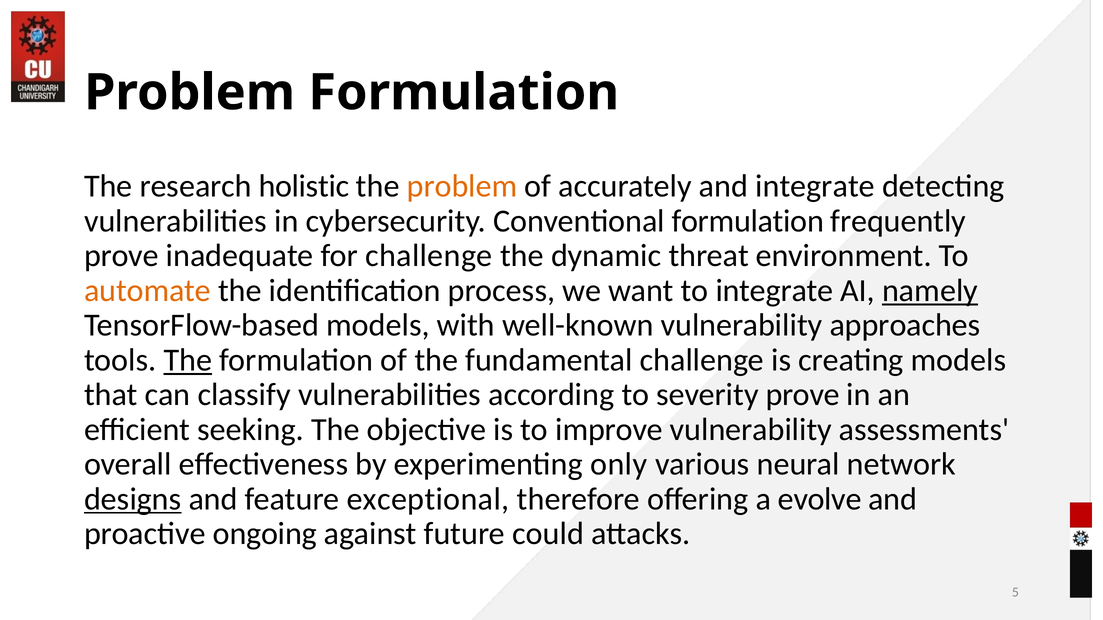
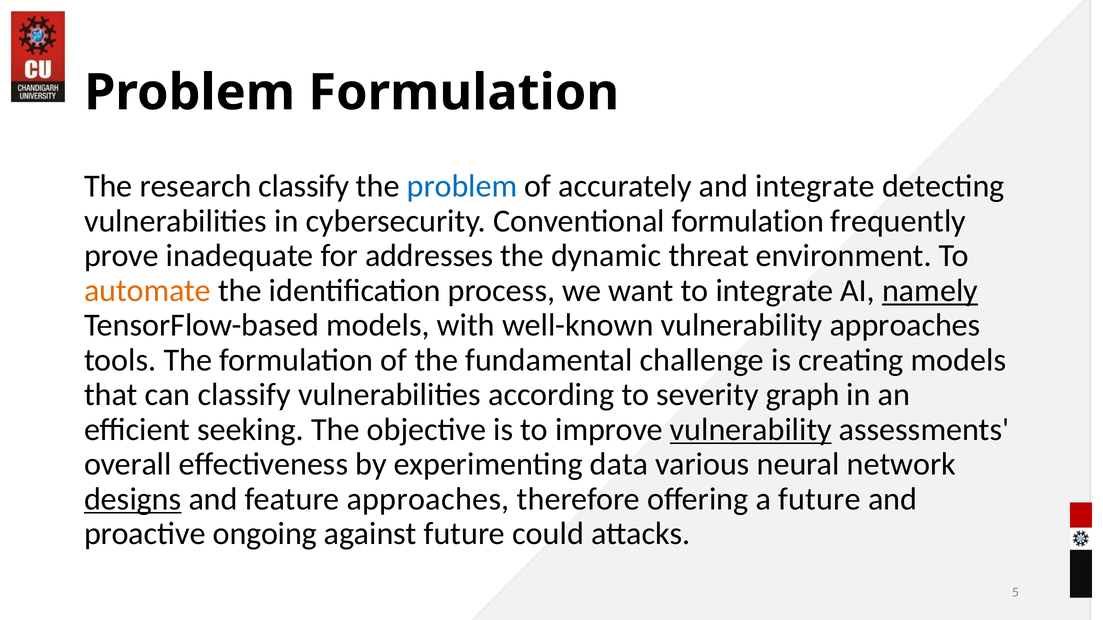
research holistic: holistic -> classify (304, 186)
problem colour: orange -> blue (462, 186)
for challenge: challenge -> addresses (429, 256)
The underline: present -> none (188, 360)
severity prove: prove -> graph (803, 395)
vulnerability underline: none -> present (751, 430)
only: only -> data (619, 464)
feature exceptional: exceptional -> approaches (428, 499)
a evolve: evolve -> future (819, 499)
